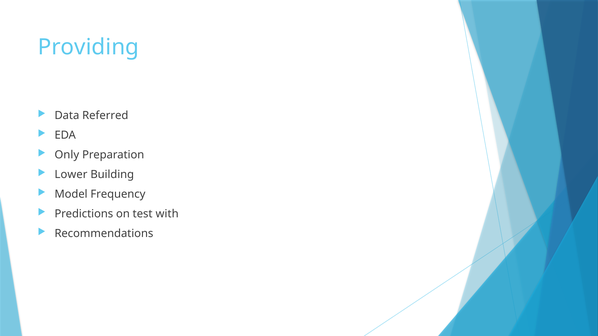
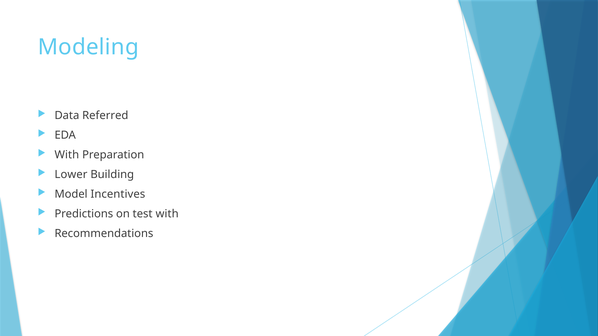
Providing: Providing -> Modeling (88, 47)
Only: Only -> With (67, 155)
Frequency: Frequency -> Incentives (118, 194)
